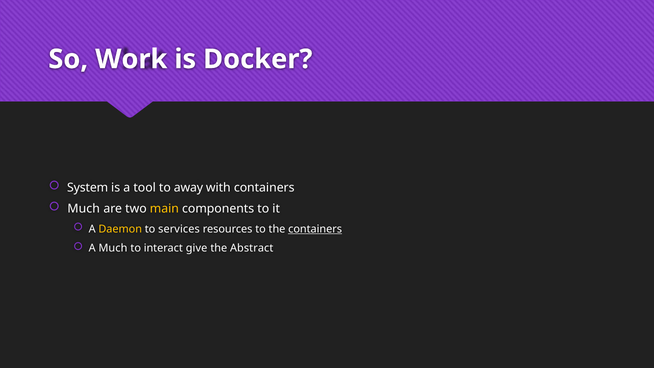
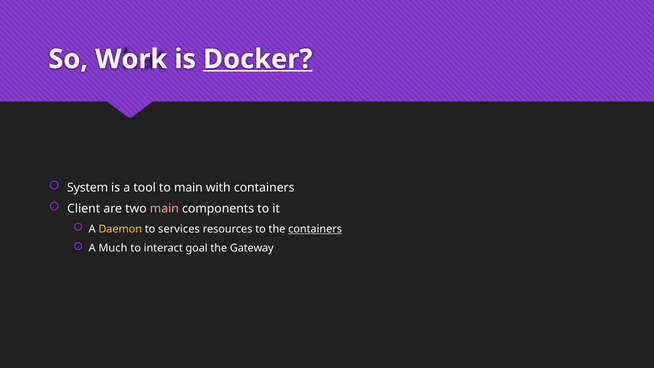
Docker underline: none -> present (258, 59)
to away: away -> main (188, 188)
Much: Much -> Client (84, 209)
main colour: yellow -> pink (164, 209)
give: give -> goal (197, 248)
Abstract: Abstract -> Gateway (252, 248)
